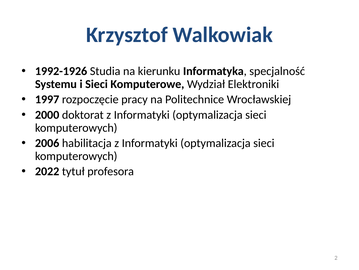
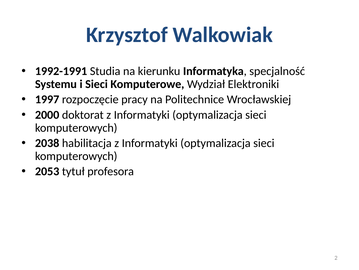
1992-1926: 1992-1926 -> 1992-1991 (61, 71)
2006: 2006 -> 2038 (47, 143)
2022: 2022 -> 2053 (47, 171)
